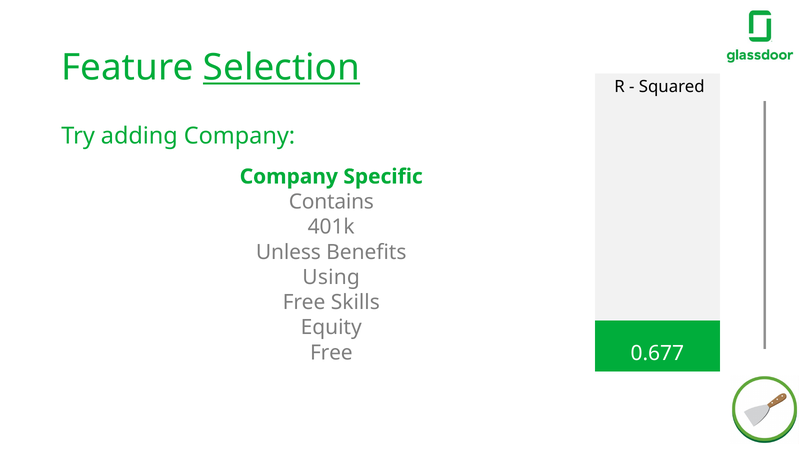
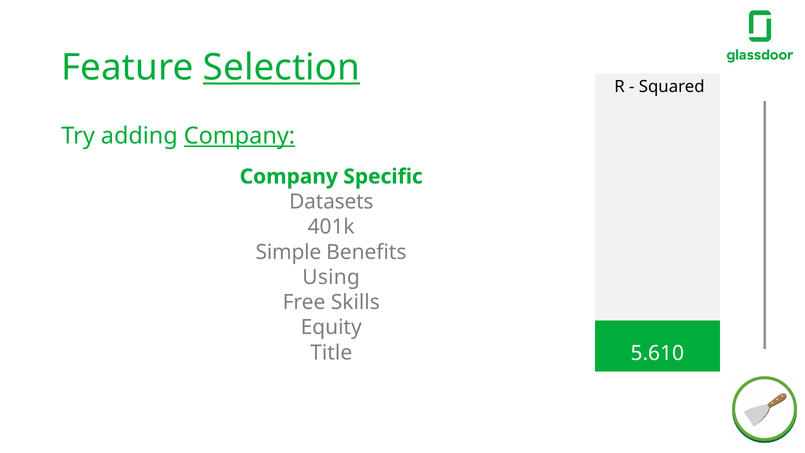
Company underline: none -> present (239, 136)
Contains: Contains -> Datasets (331, 202)
Unless: Unless -> Simple (288, 252)
Free: Free -> Title (331, 353)
0.677: 0.677 -> 5.610 (657, 353)
